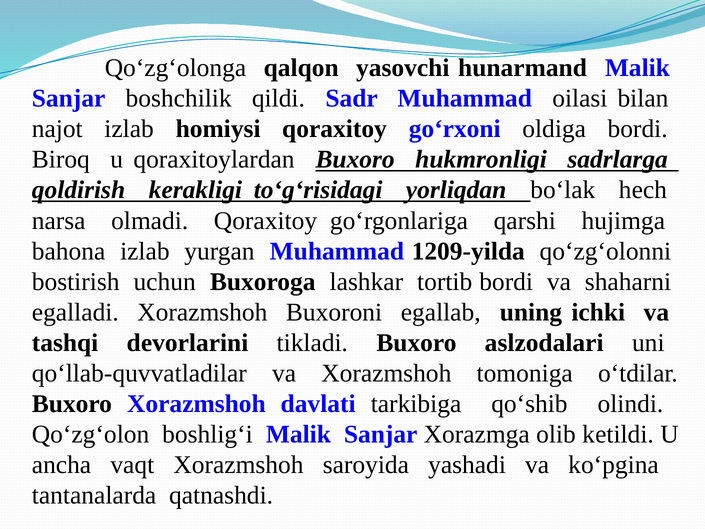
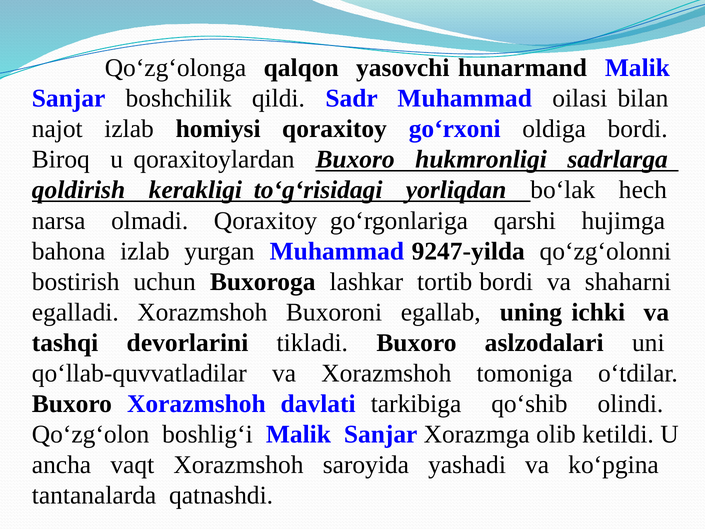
1209-yilda: 1209-yilda -> 9247-yilda (468, 251)
